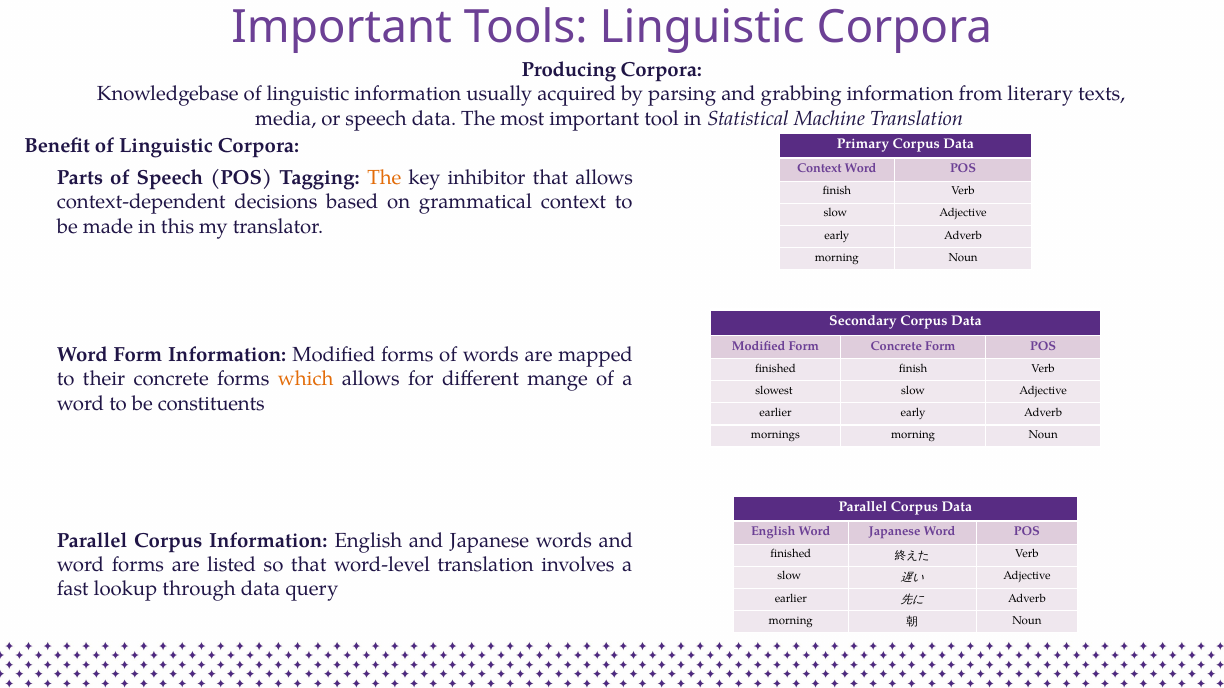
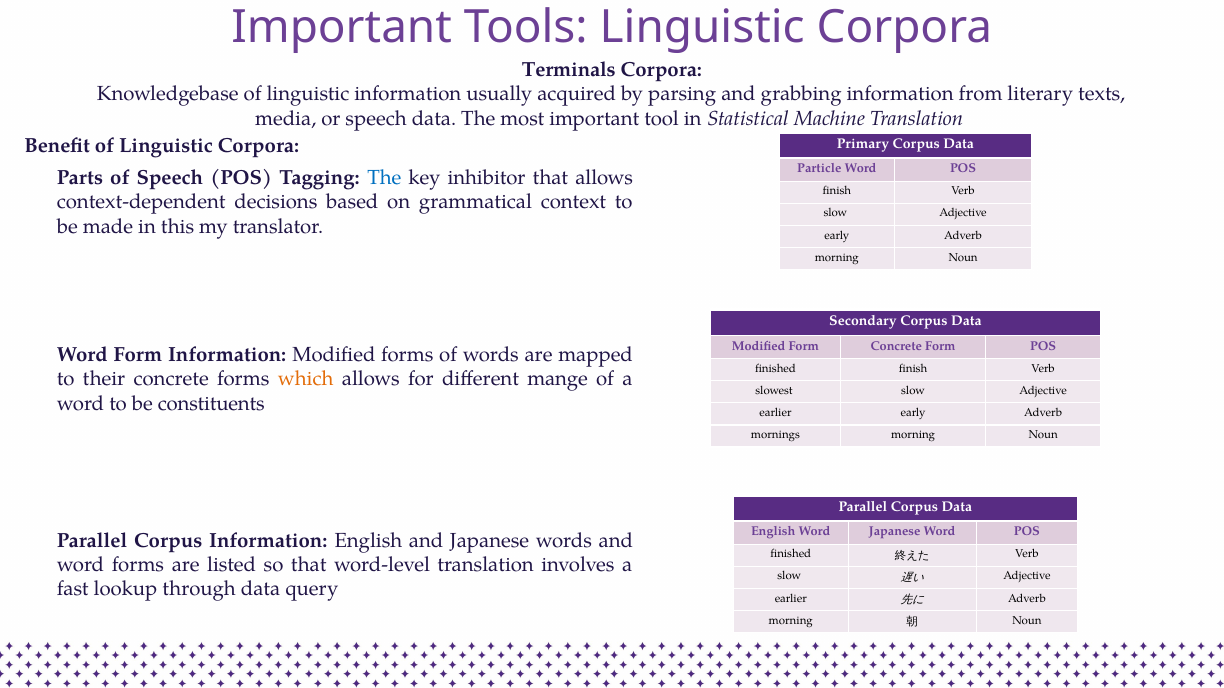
Producing: Producing -> Terminals (569, 69)
Context: Context -> Particle (819, 169)
The colour: orange -> blue (384, 178)
